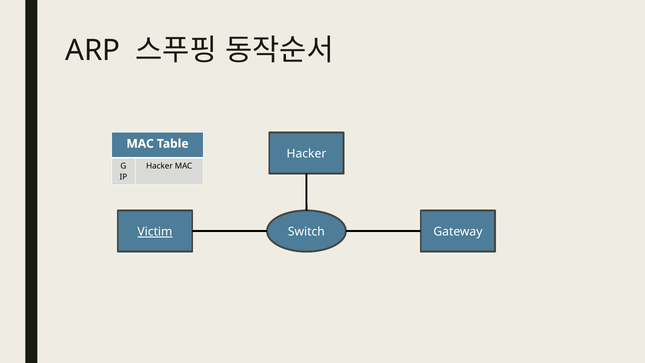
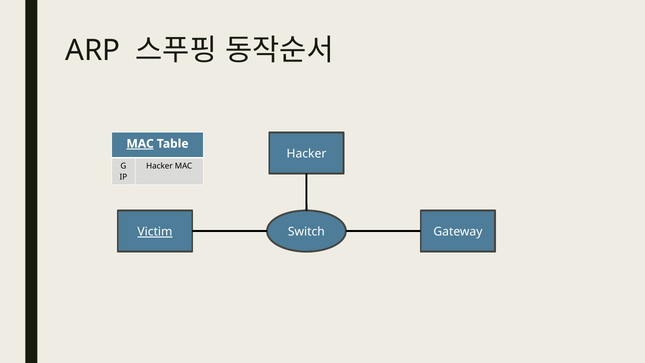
MAC underline: none -> present (140, 144)
